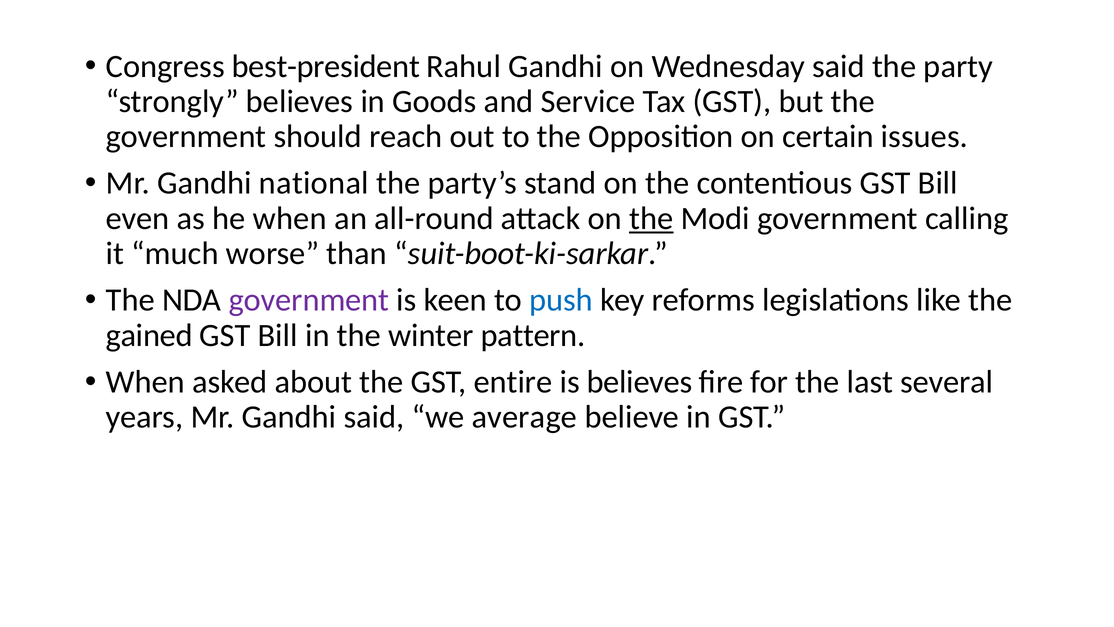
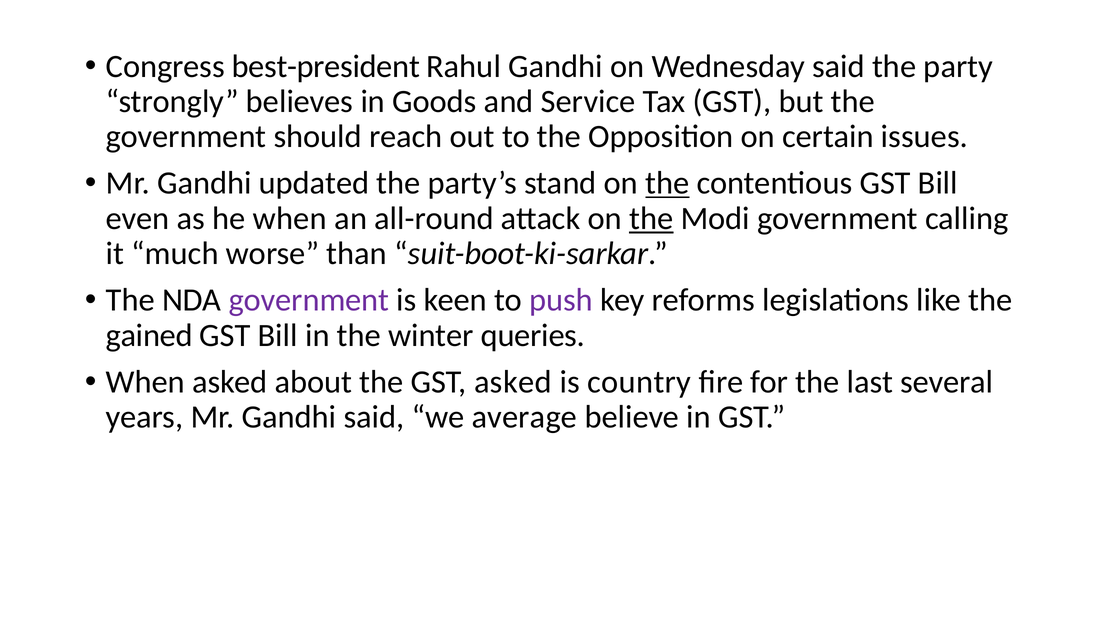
national: national -> updated (314, 183)
the underline: none -> present (667, 183)
push colour: blue -> purple (561, 300)
pattern: pattern -> queries (533, 335)
GST entire: entire -> asked (513, 382)
is believes: believes -> country (639, 382)
